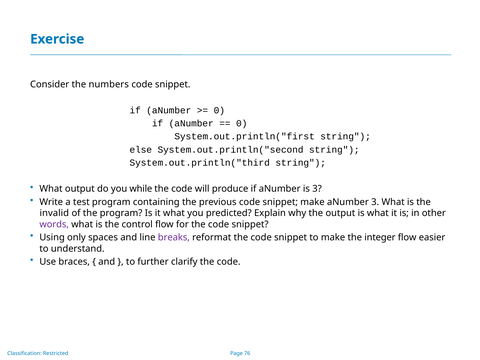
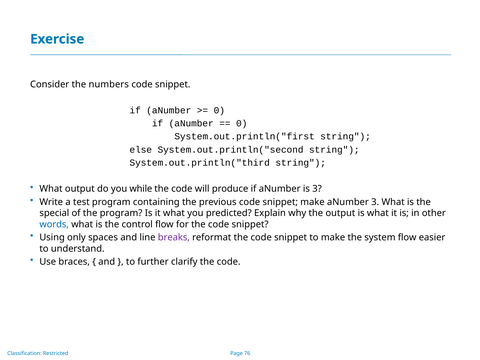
invalid: invalid -> special (54, 213)
words colour: purple -> blue (54, 224)
integer: integer -> system (380, 237)
